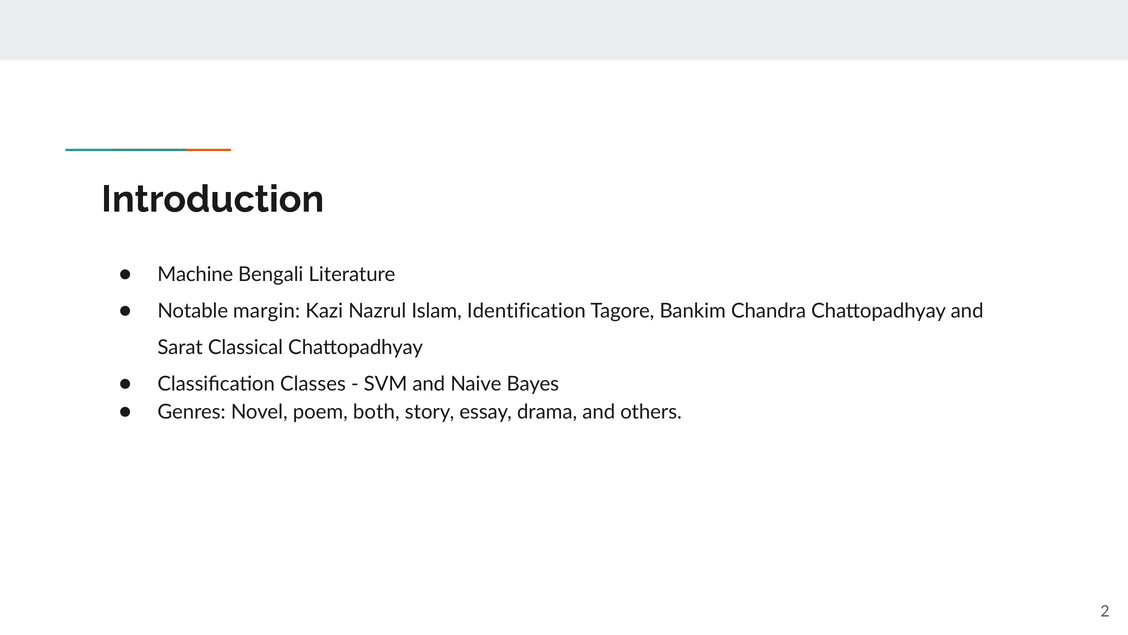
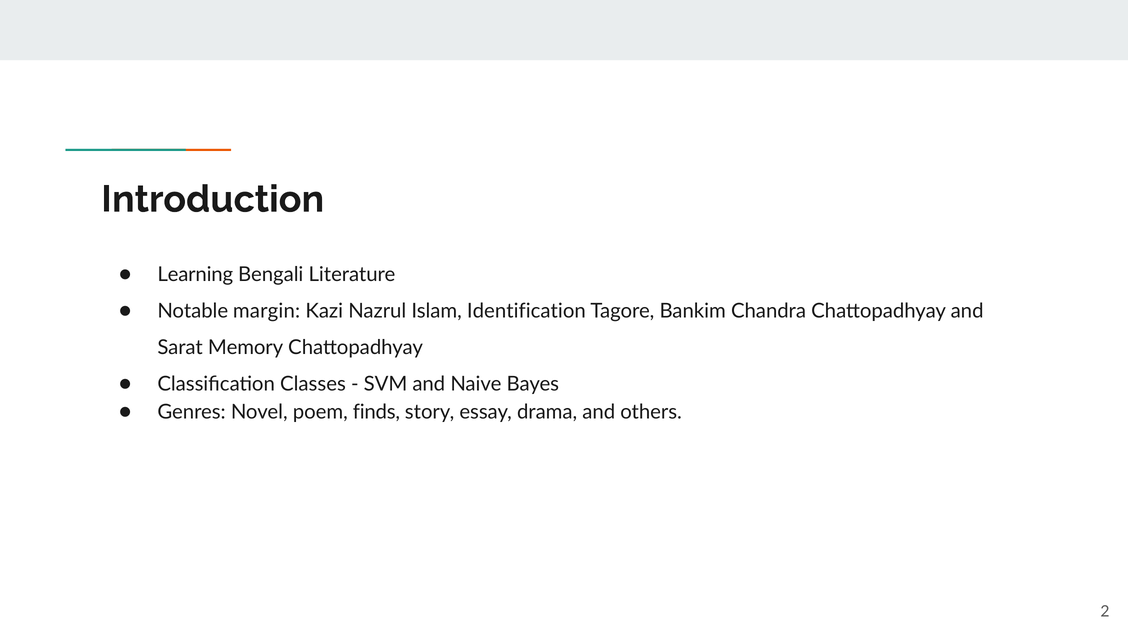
Machine: Machine -> Learning (195, 274)
Classical: Classical -> Memory (246, 347)
both: both -> finds (376, 412)
